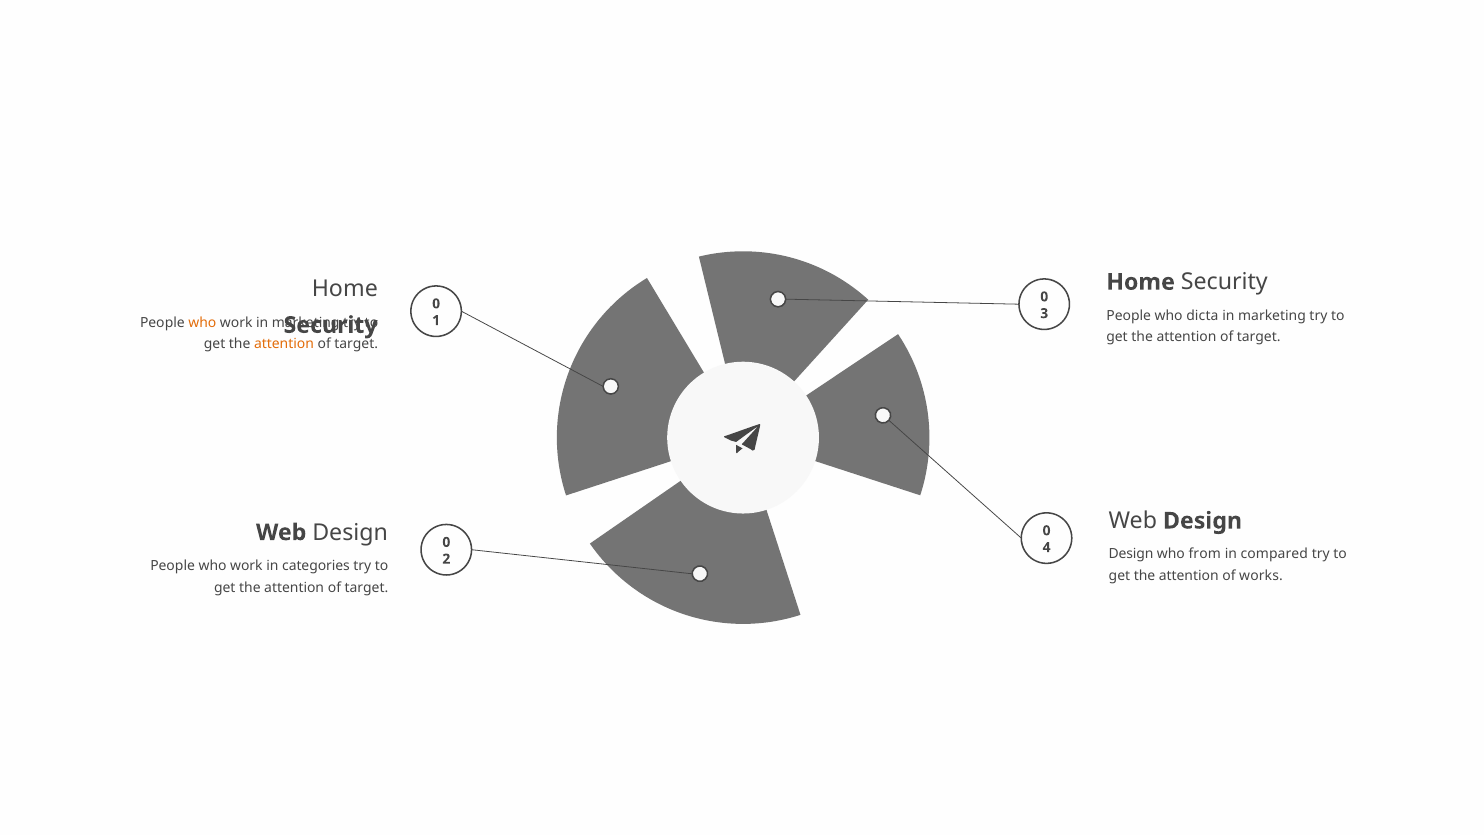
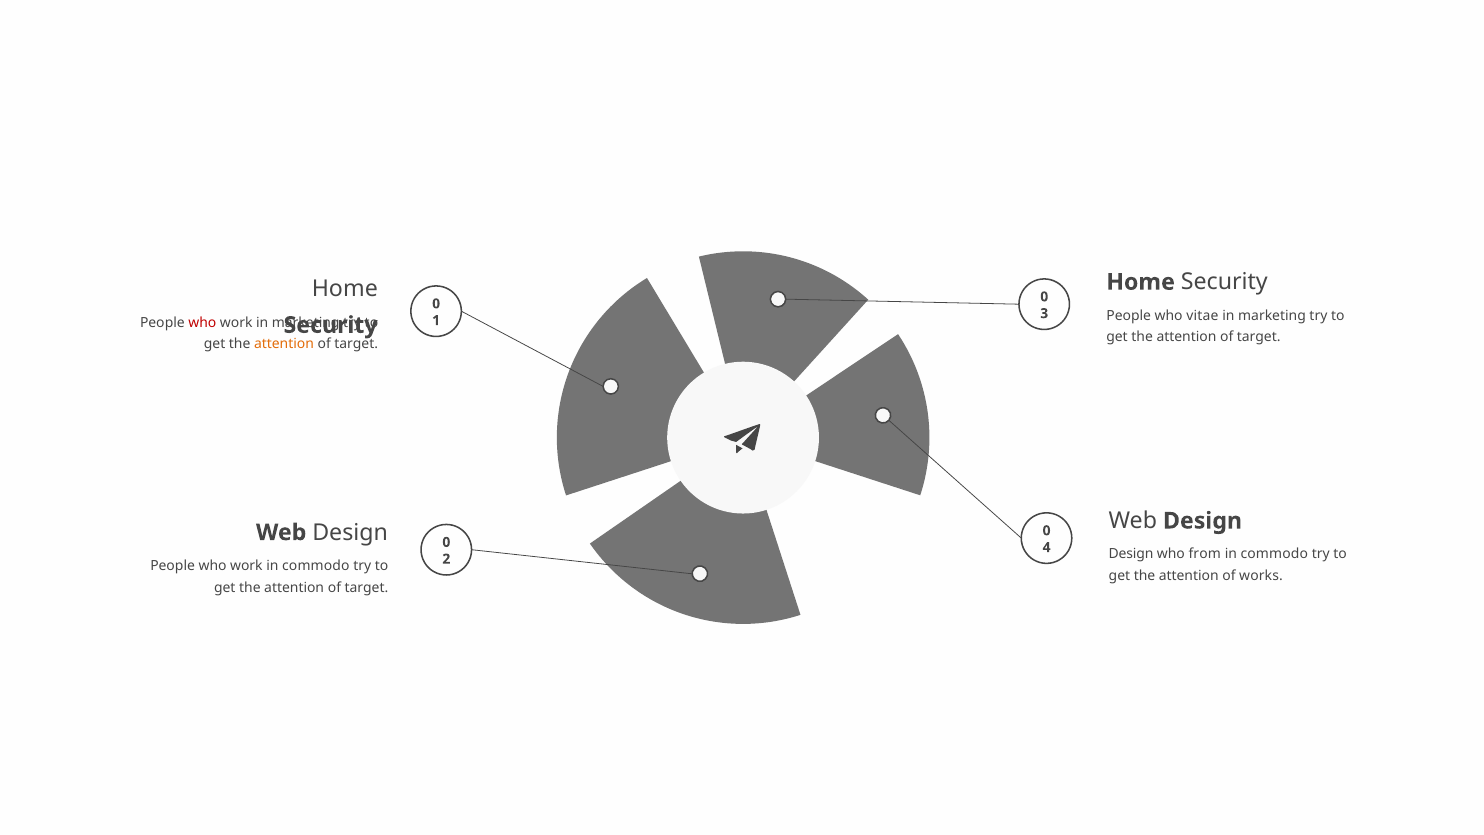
dicta: dicta -> vitae (1202, 315)
who colour: orange -> red (202, 322)
compared: compared -> commodo (1274, 554)
work in categories: categories -> commodo (316, 566)
